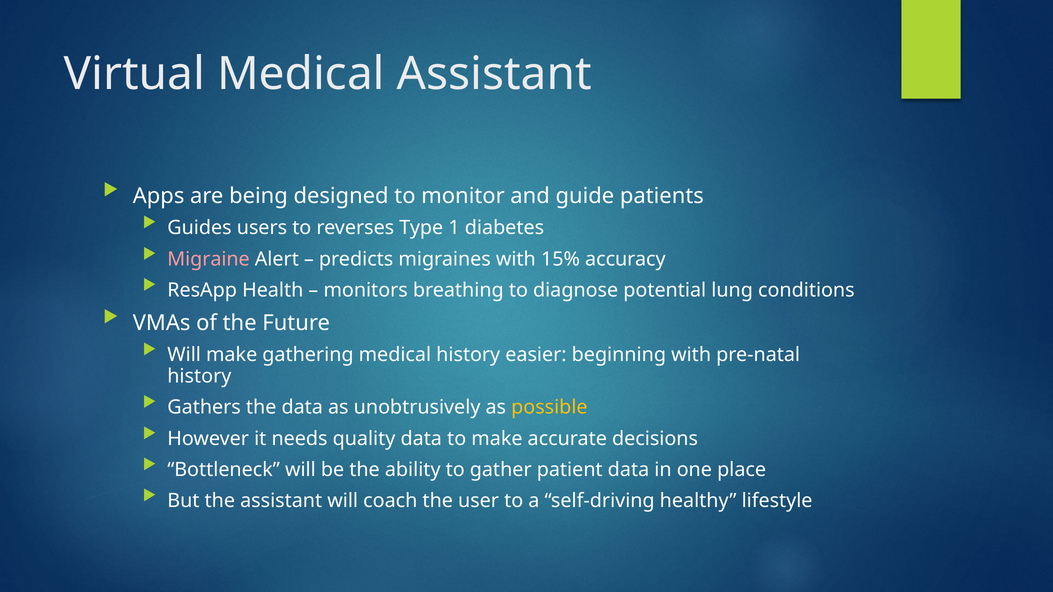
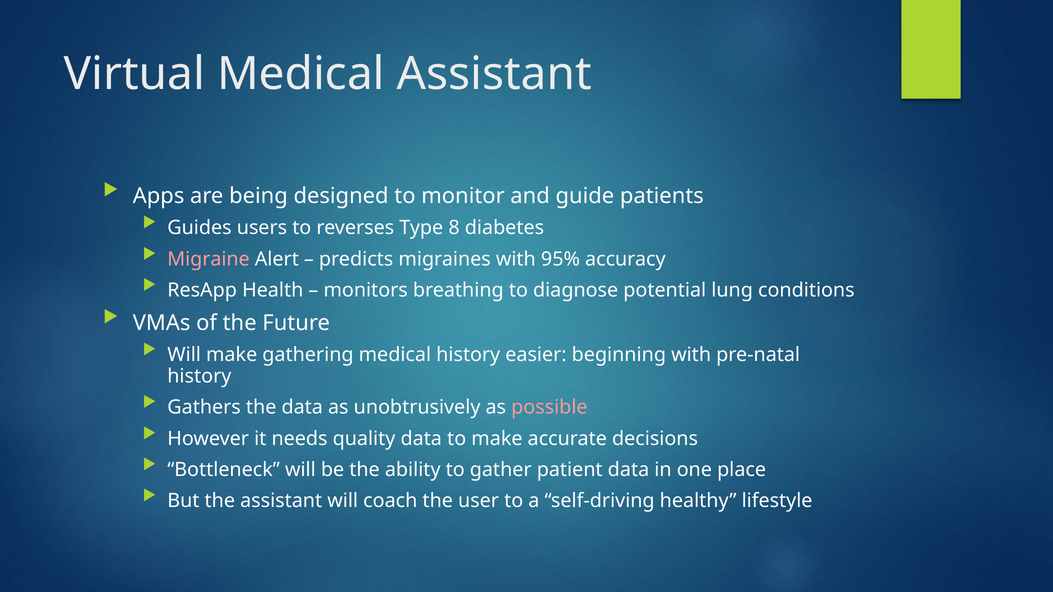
1: 1 -> 8 (454, 228)
15%: 15% -> 95% (560, 259)
possible colour: yellow -> pink (549, 408)
